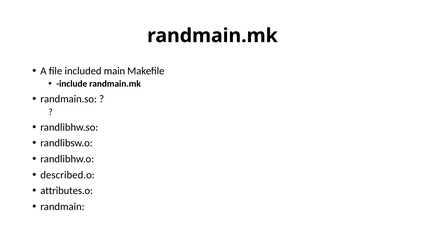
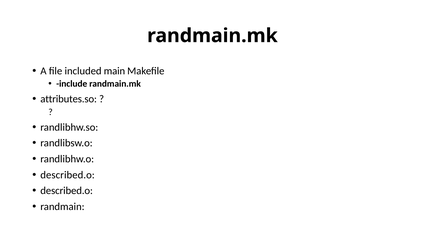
randmain.so: randmain.so -> attributes.so (69, 99)
attributes.o: attributes.o -> described.o (67, 191)
